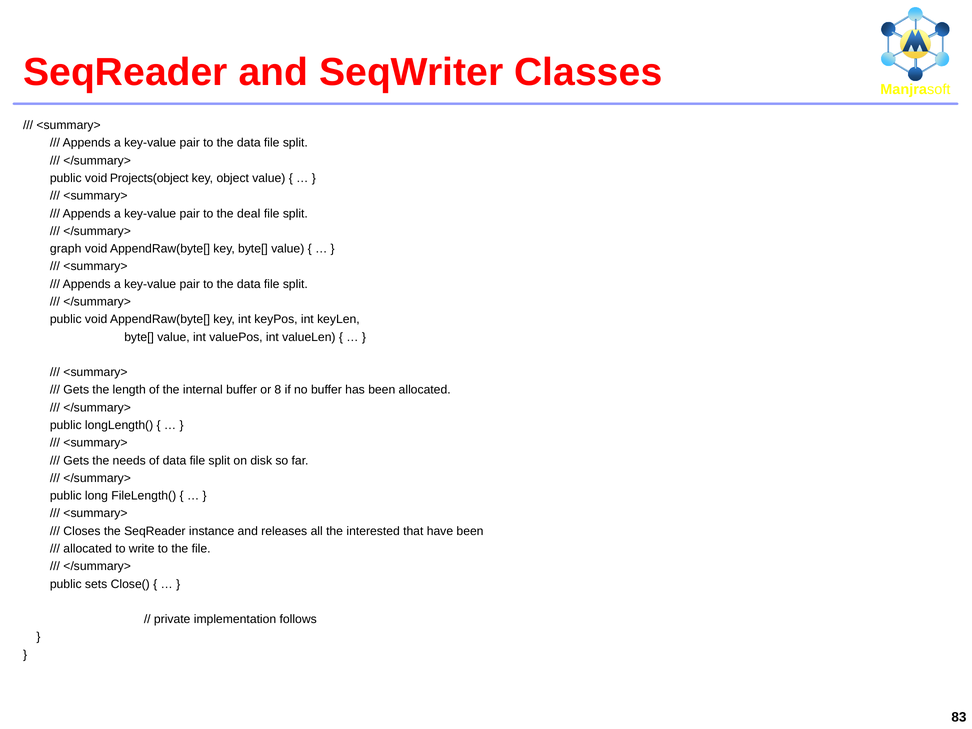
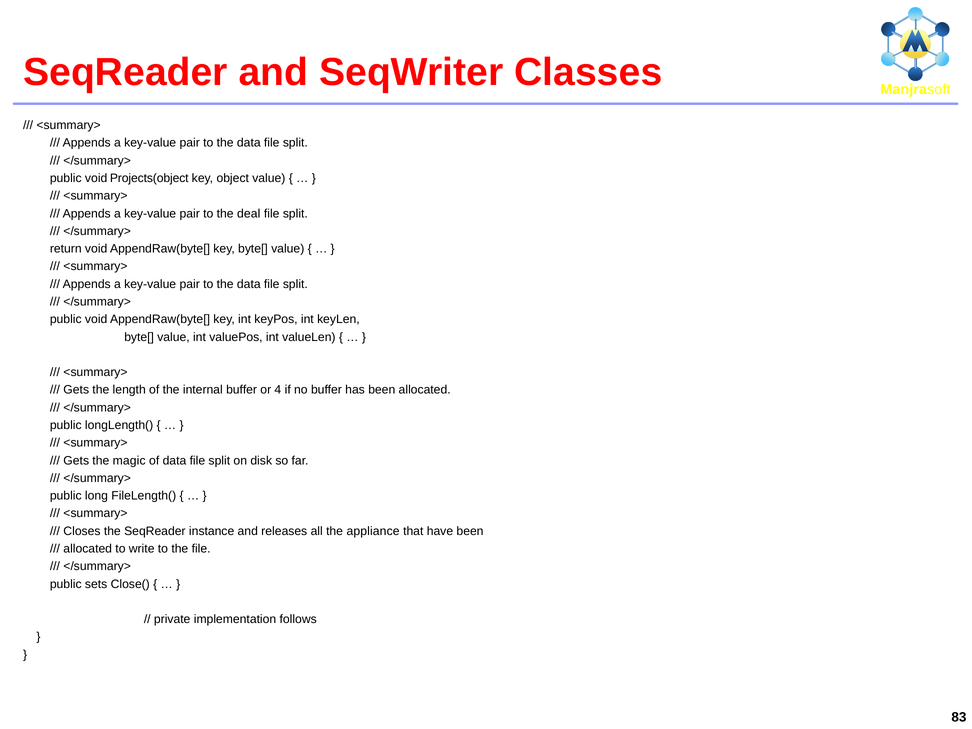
graph: graph -> return (66, 249)
8: 8 -> 4 (278, 390)
needs: needs -> magic (129, 461)
interested: interested -> appliance (373, 531)
